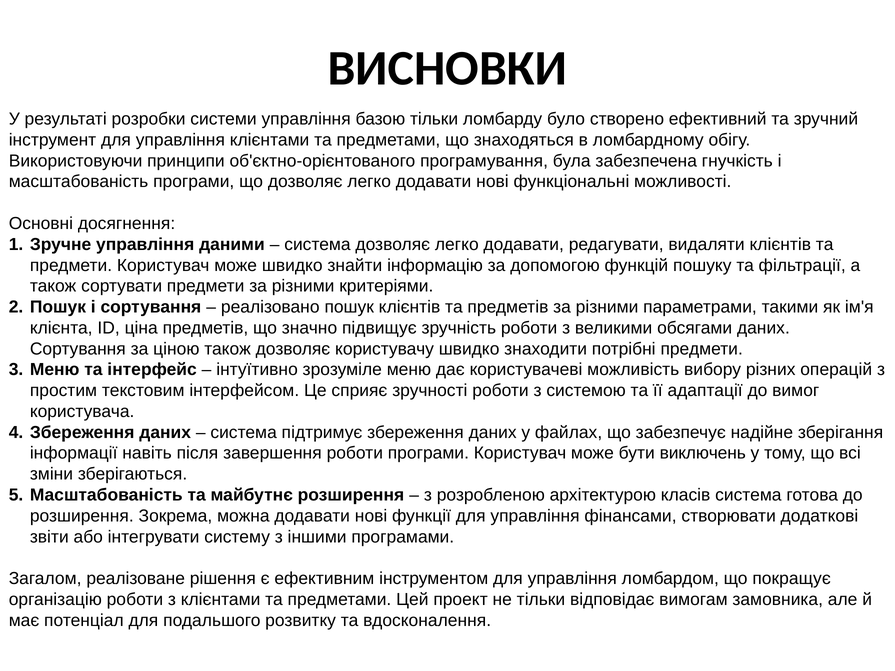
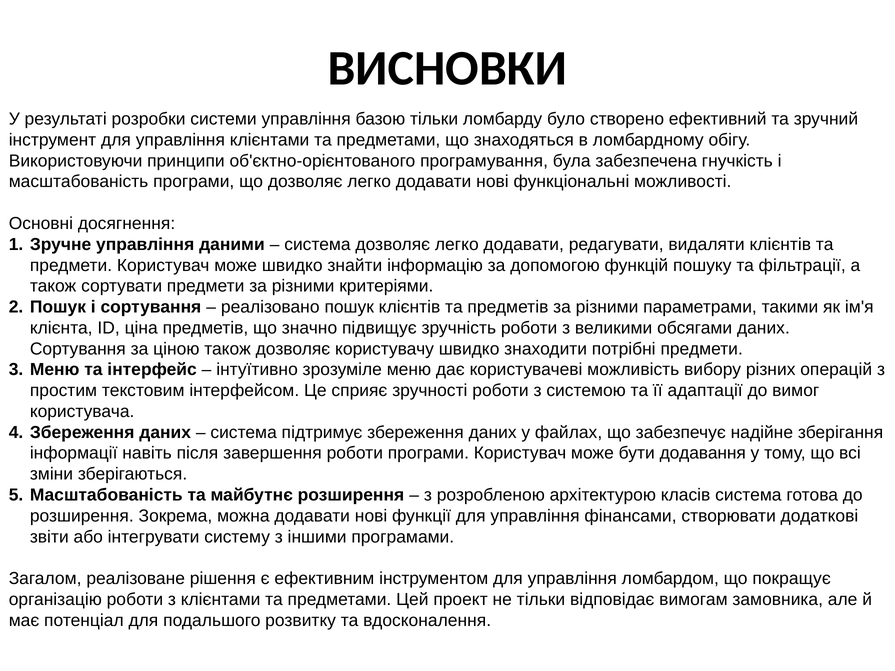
виключень: виключень -> додавання (703, 453)
